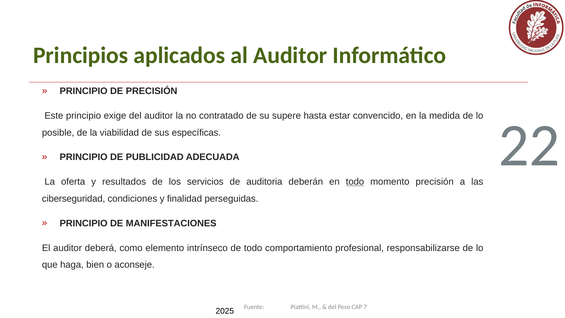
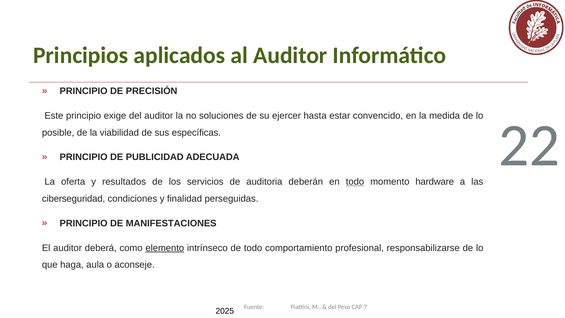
contratado: contratado -> soluciones (221, 116)
supere: supere -> ejercer (287, 116)
momento precisión: precisión -> hardware (435, 182)
elemento underline: none -> present (165, 248)
bien: bien -> aula (95, 265)
